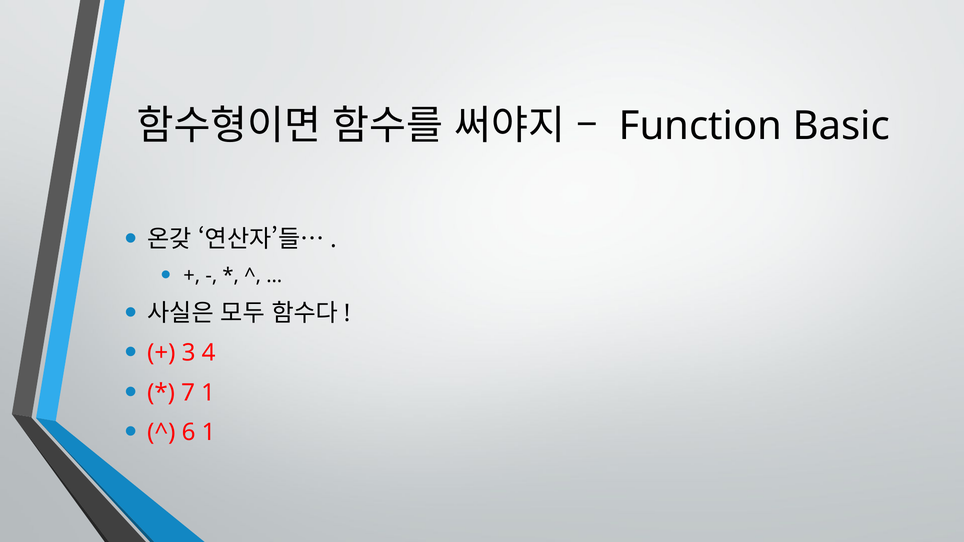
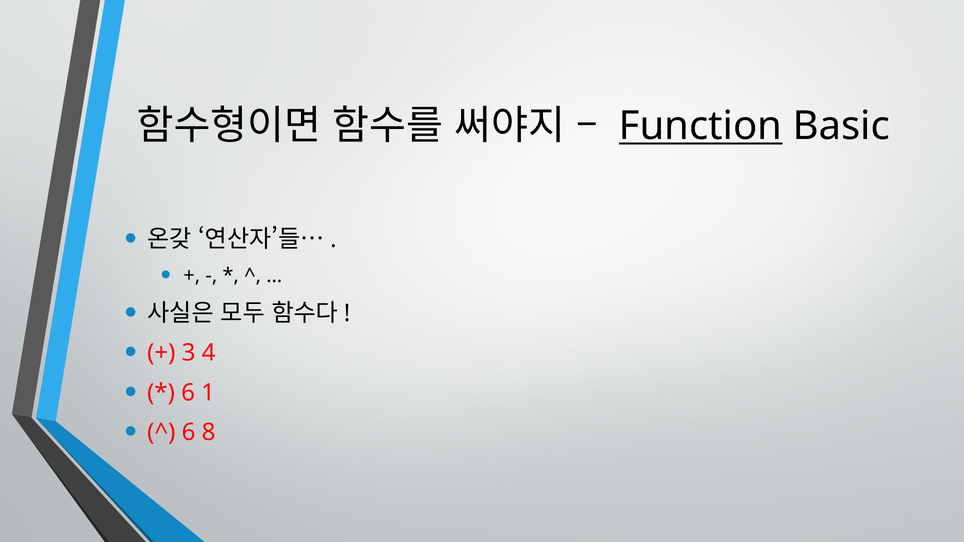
Function underline: none -> present (701, 126)
7: 7 -> 6 (188, 393)
6 1: 1 -> 8 (209, 433)
